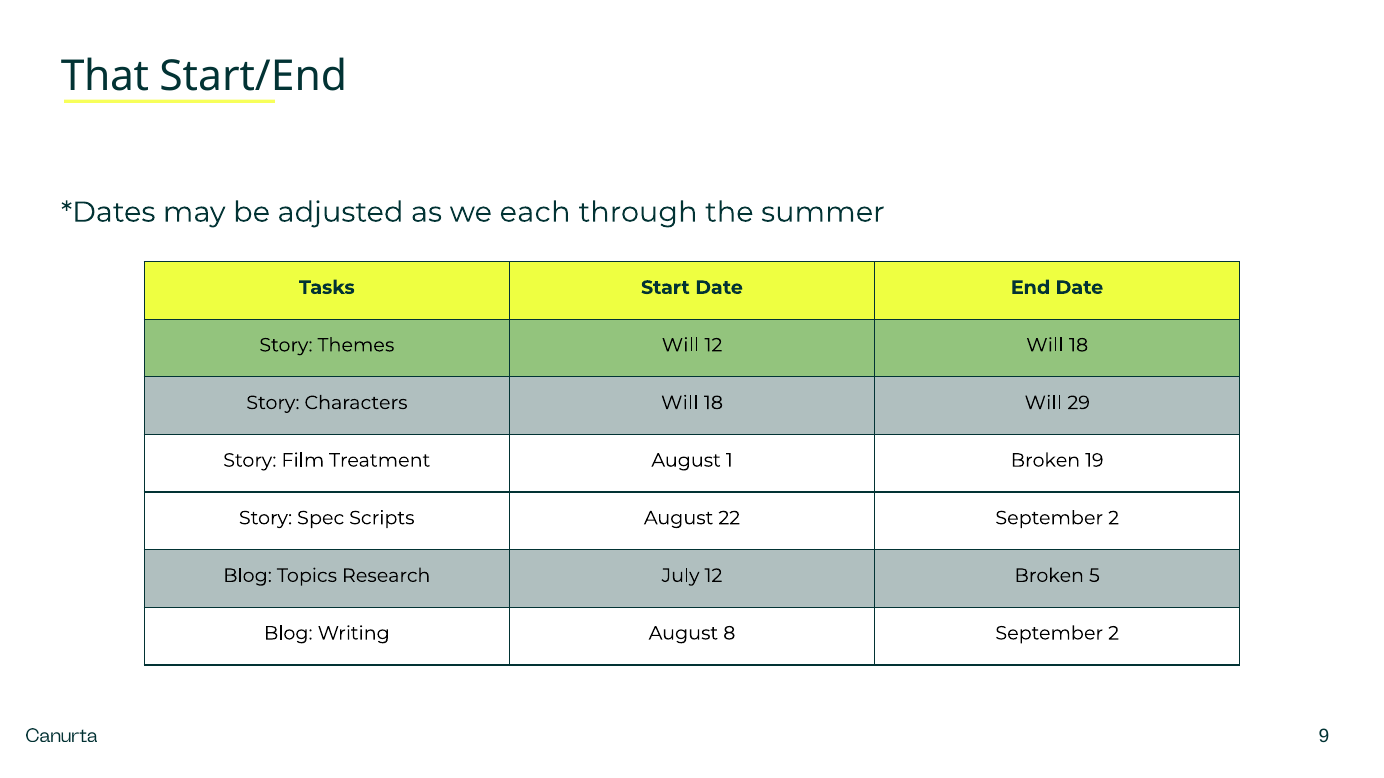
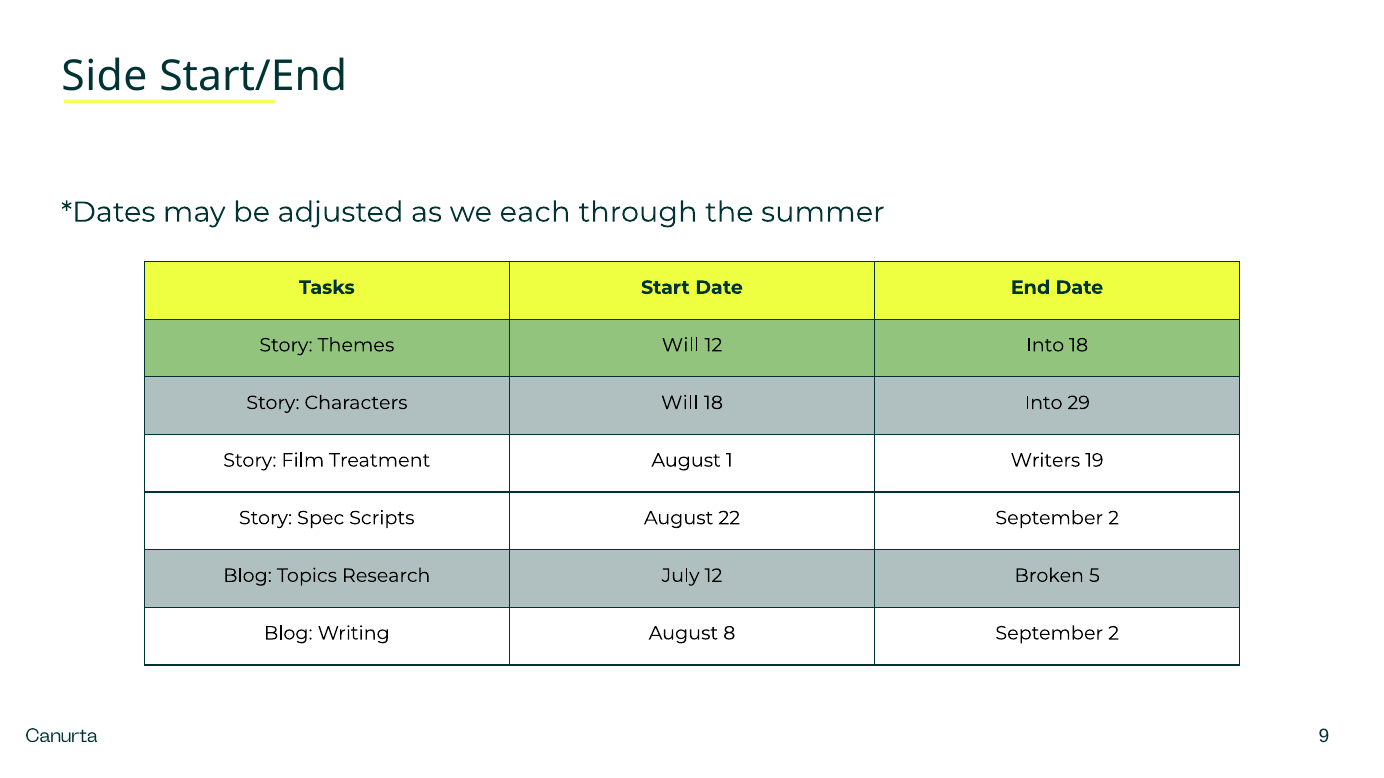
That: That -> Side (104, 77)
12 Will: Will -> Into (1045, 345)
18 Will: Will -> Into (1044, 403)
1 Broken: Broken -> Writers (1045, 461)
